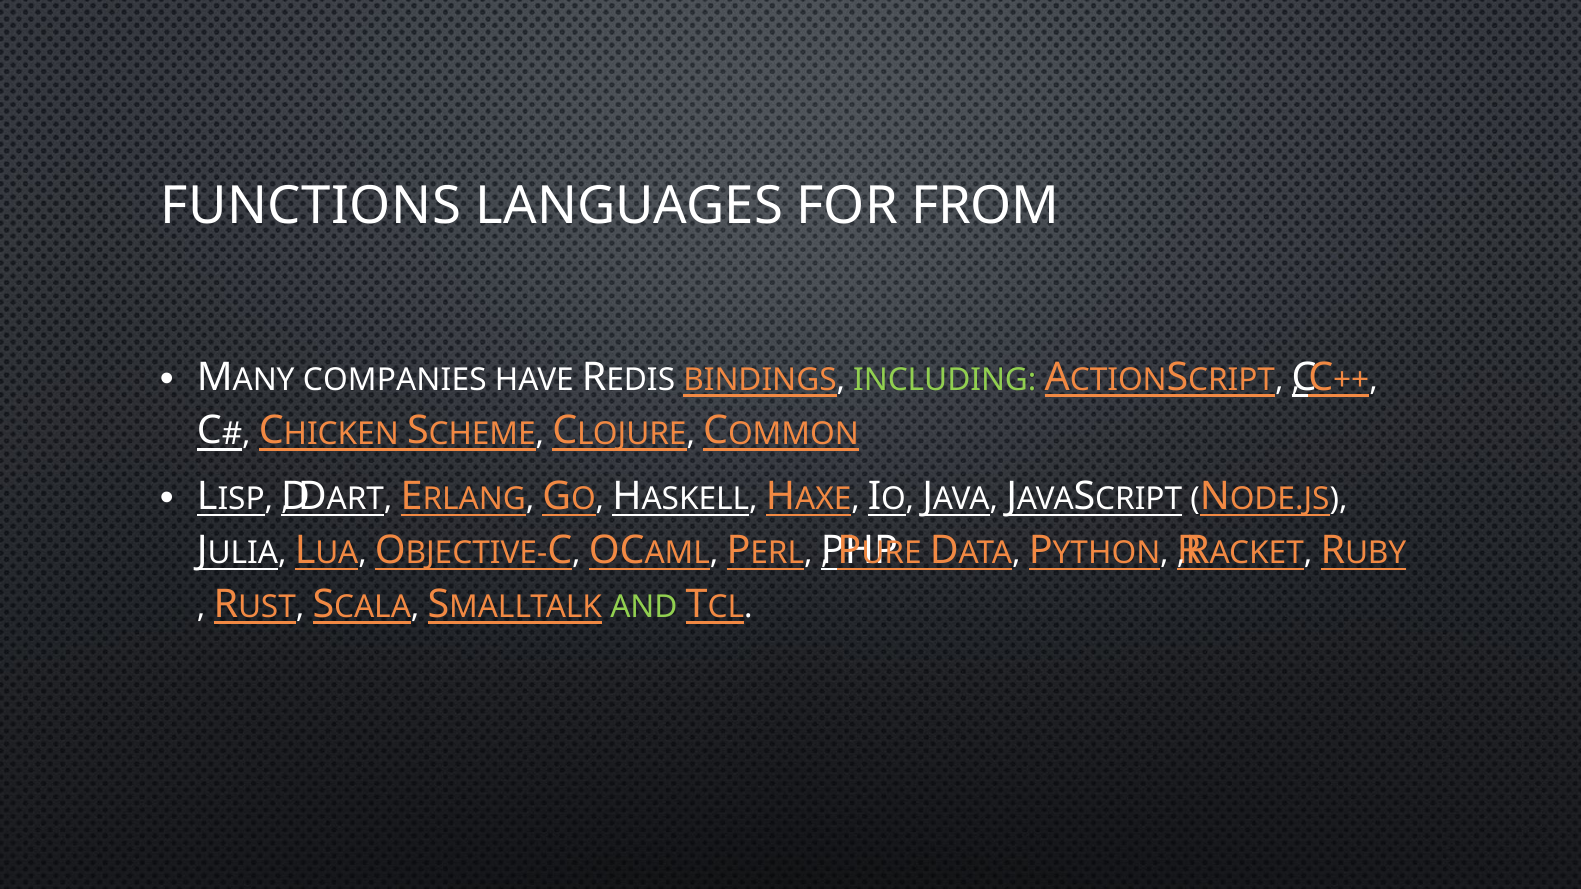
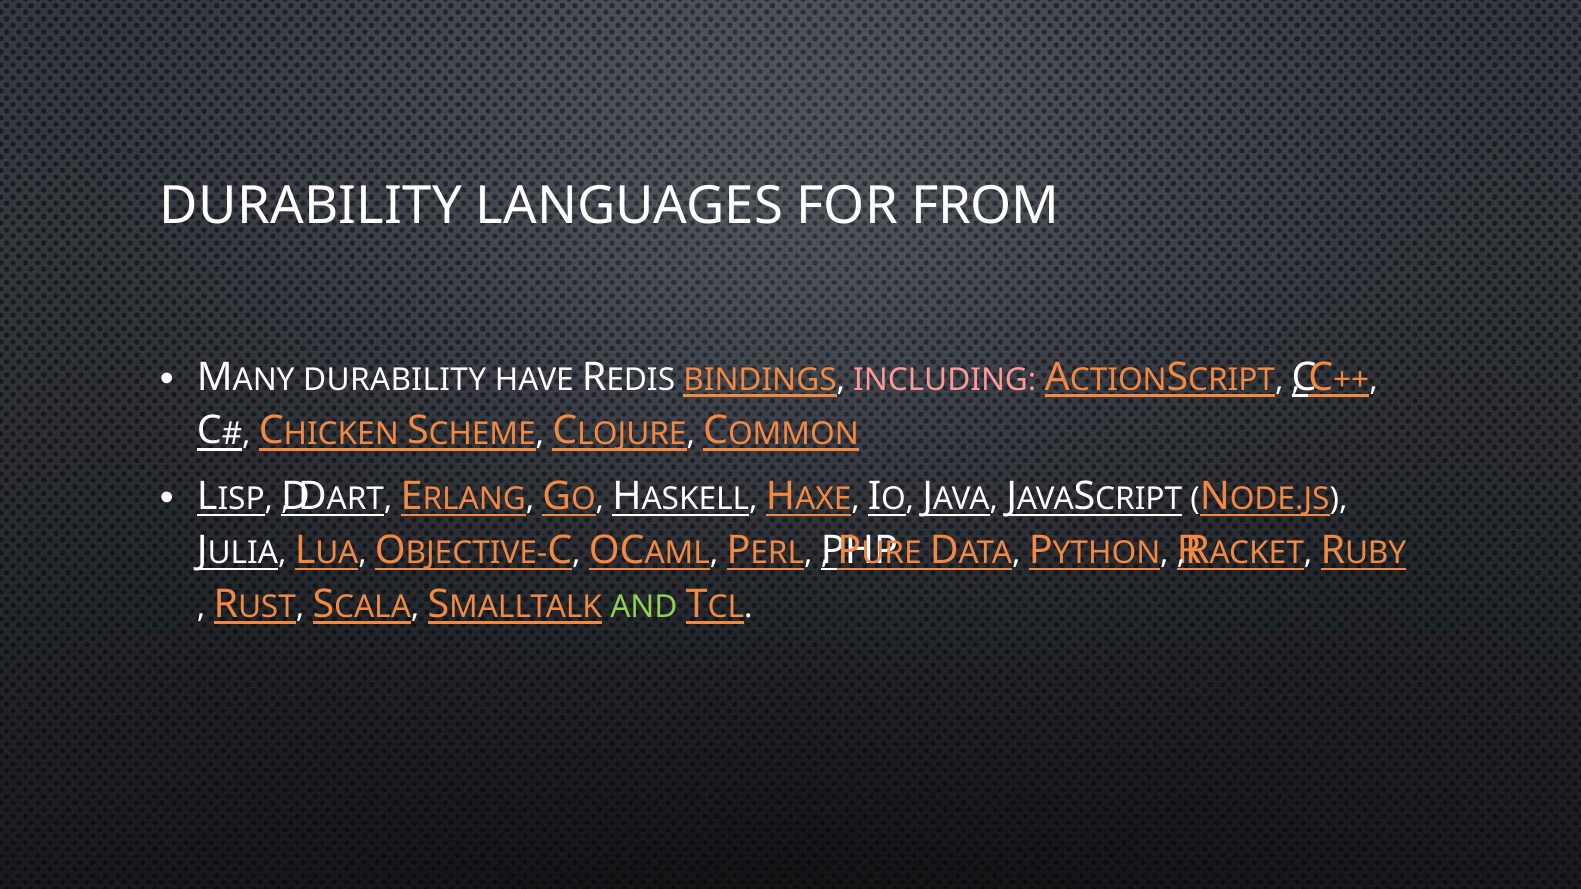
FUNCTIONS: FUNCTIONS -> DURABILITY (311, 206)
COMPANIES: COMPANIES -> DURABILITY (395, 380)
INCLUDING colour: light green -> pink (945, 380)
